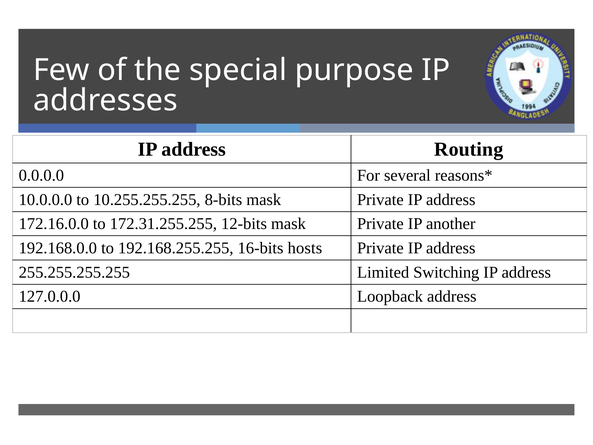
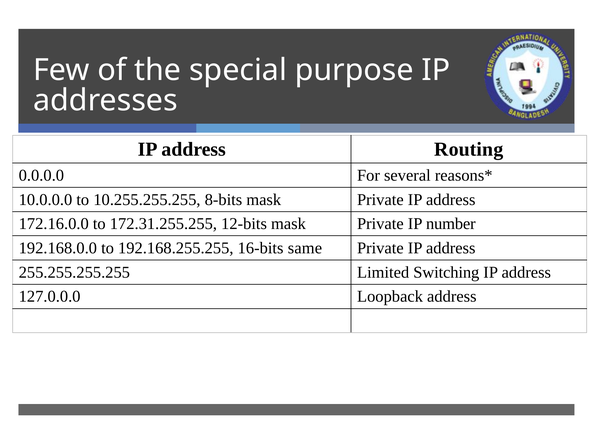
another: another -> number (451, 224)
hosts: hosts -> same (305, 248)
